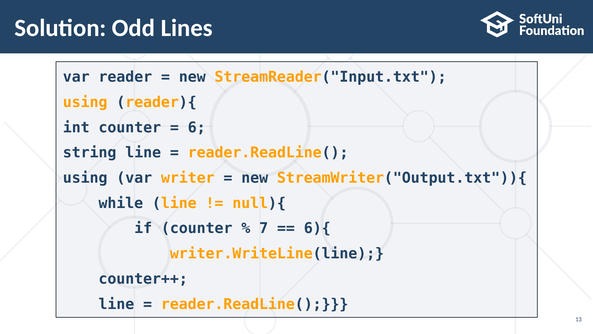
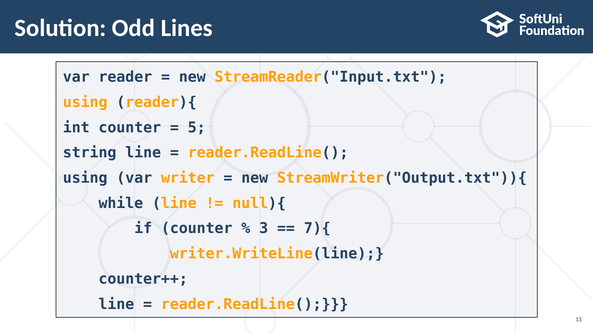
6: 6 -> 5 (197, 127)
7: 7 -> 3 (264, 228)
6){: 6){ -> 7){ (317, 228)
